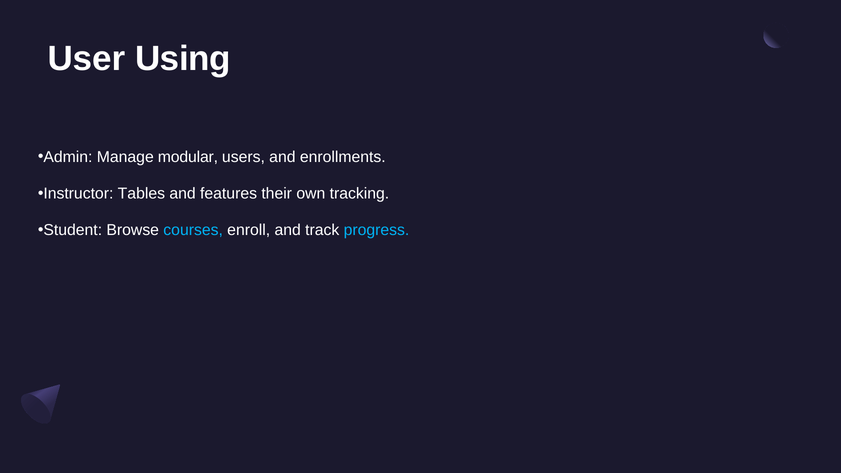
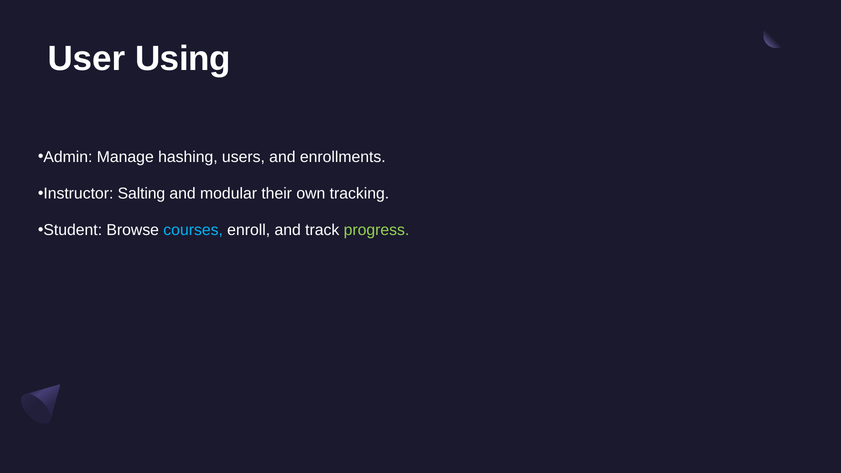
modular: modular -> hashing (188, 157)
Tables: Tables -> Salting (141, 194)
features: features -> modular (229, 194)
progress colour: light blue -> light green (376, 230)
